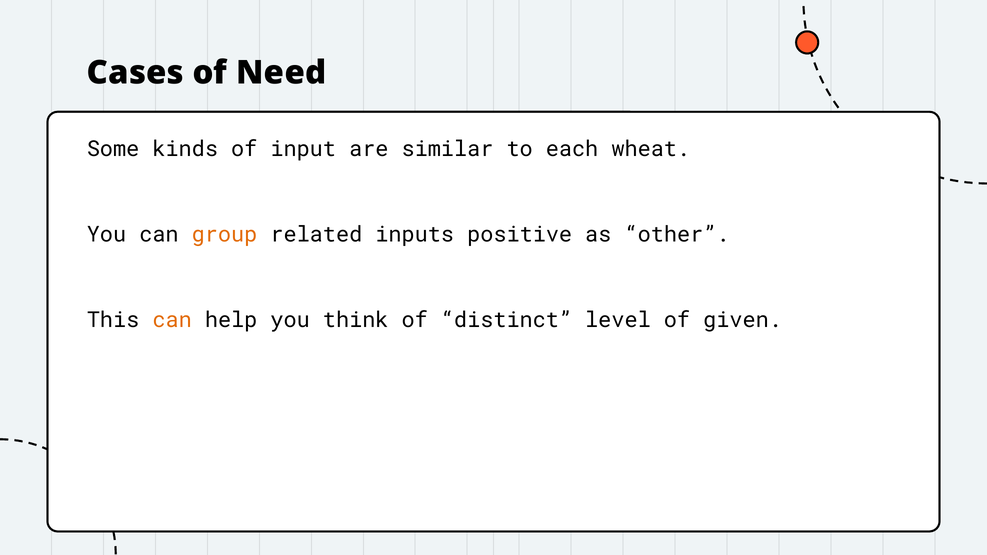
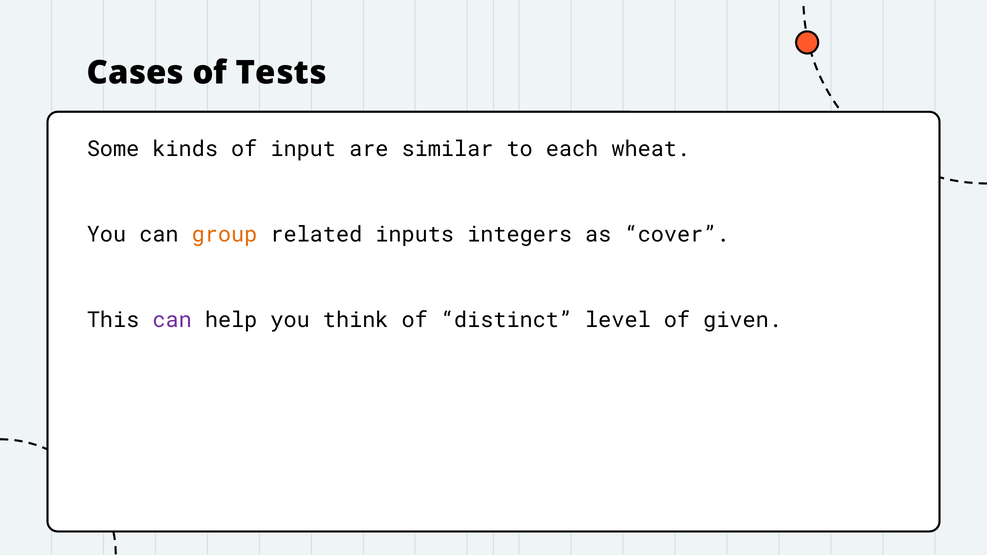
Need: Need -> Tests (281, 73)
positive: positive -> integers (520, 234)
other: other -> cover (677, 234)
can colour: orange -> purple (172, 320)
